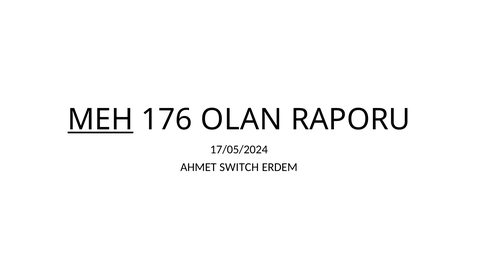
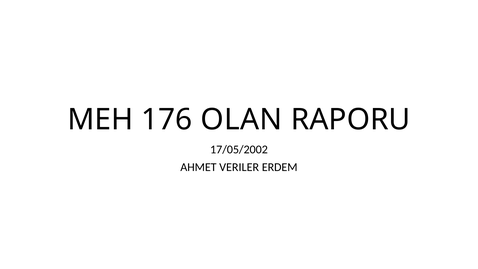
MEH underline: present -> none (100, 119)
17/05/2024: 17/05/2024 -> 17/05/2002 (239, 149)
SWITCH: SWITCH -> VERILER (239, 167)
